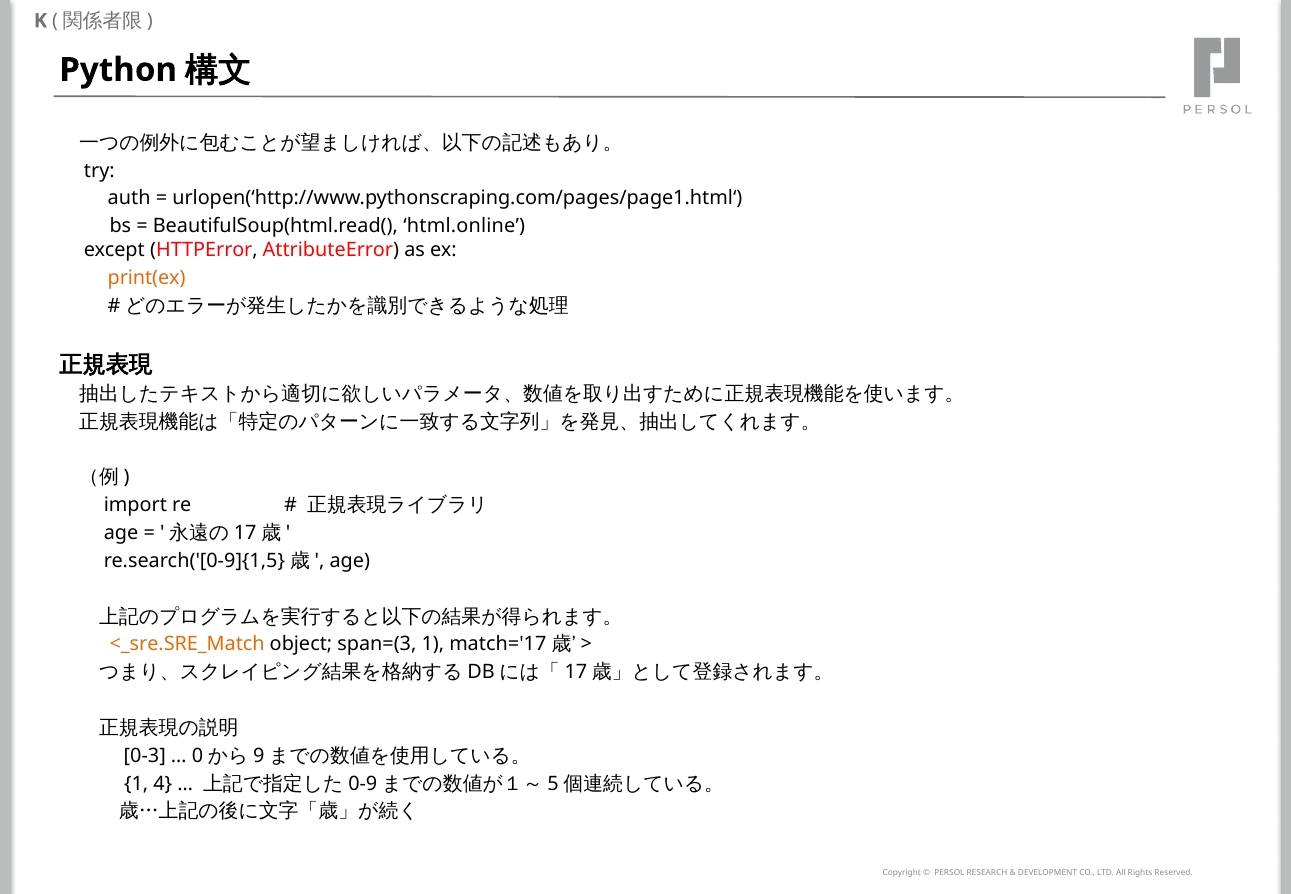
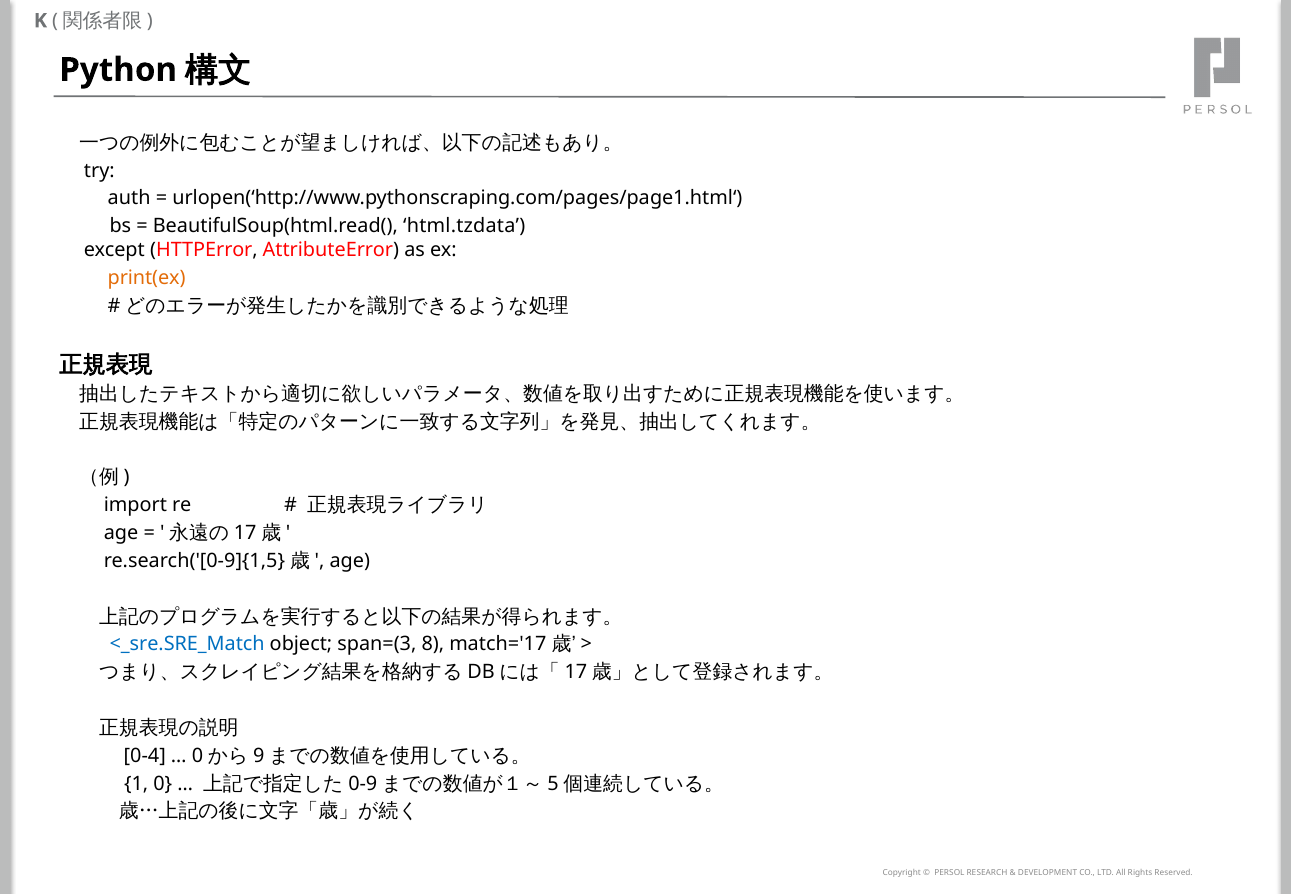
html.online: html.online -> html.tzdata (464, 226)
<_sre.SRE_Match colour: orange -> blue (187, 644)
span=(3 1: 1 -> 8 (433, 644)
0-3: 0-3 -> 0-4 (145, 755)
4: 4 -> 0 (163, 783)
